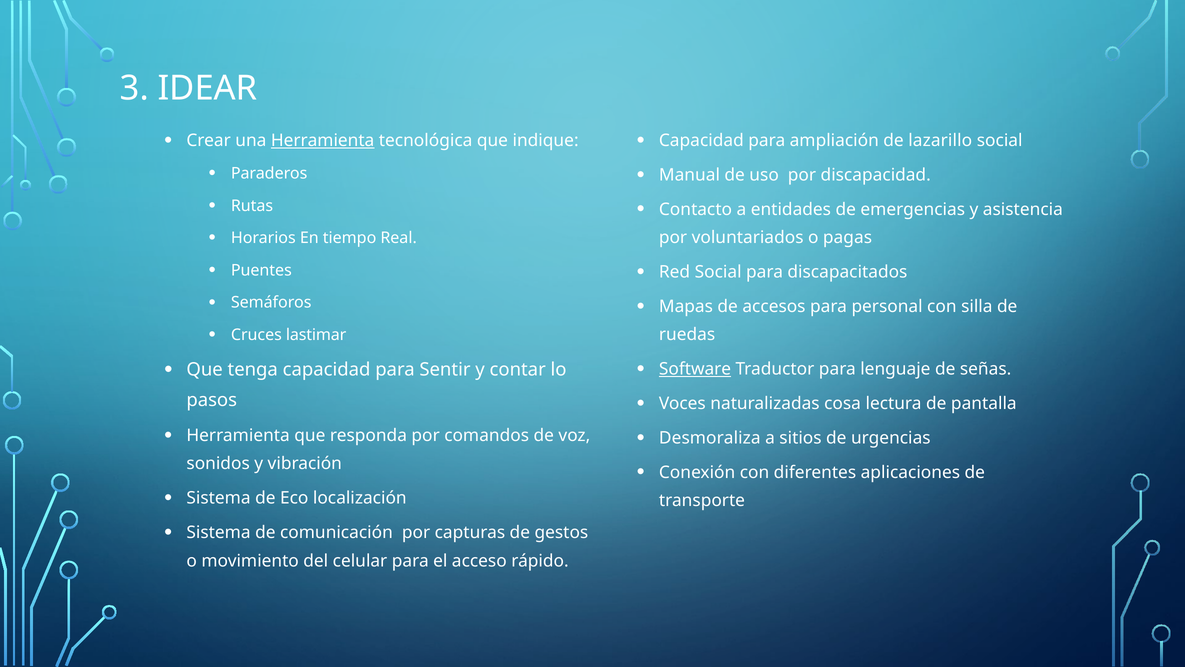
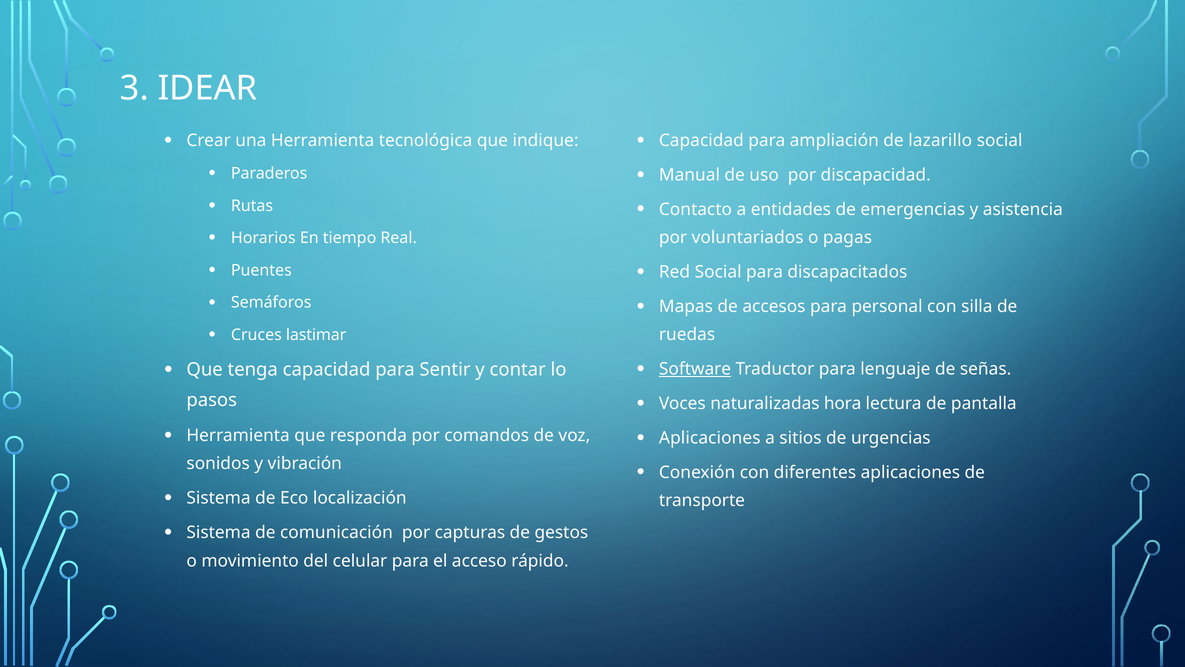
Herramienta underline: present -> none (323, 140)
cosa: cosa -> hora (843, 403)
Desmoraliza: Desmoraliza -> Aplicaciones (710, 438)
